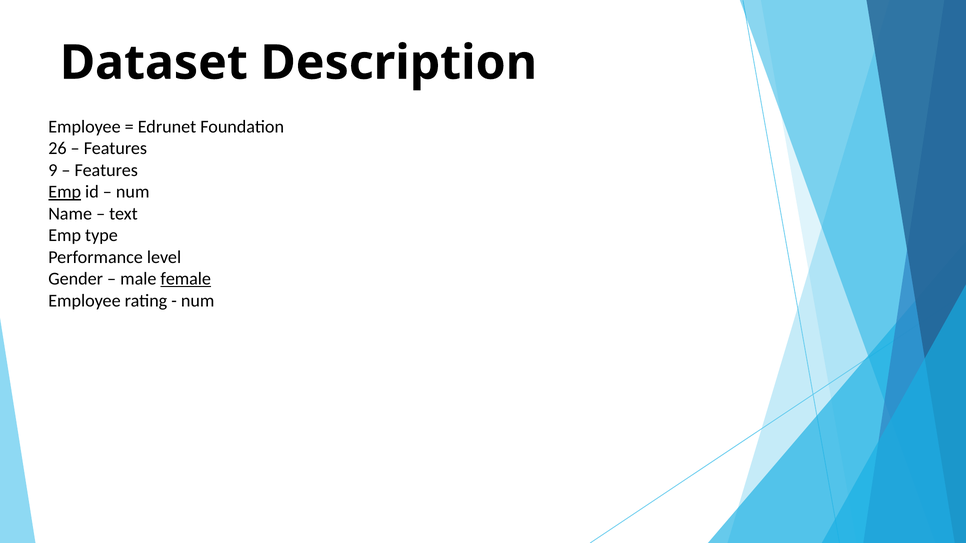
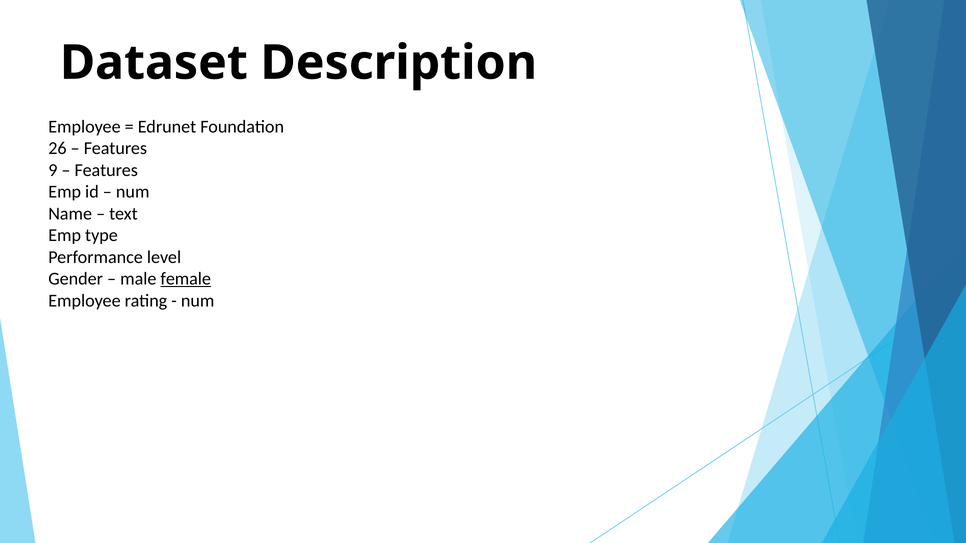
Emp underline: present -> none (65, 192)
